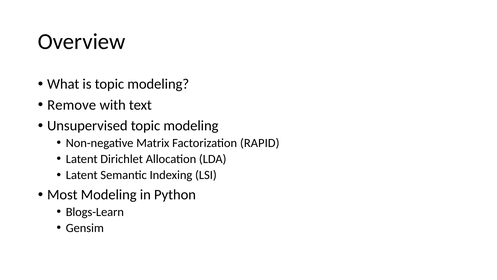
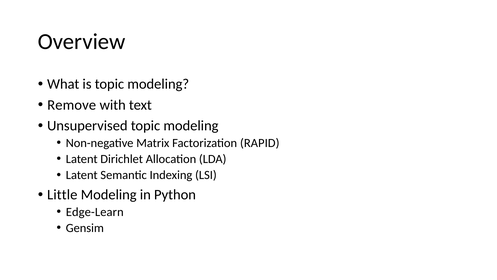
Most: Most -> Little (62, 194)
Blogs-Learn: Blogs-Learn -> Edge-Learn (95, 212)
